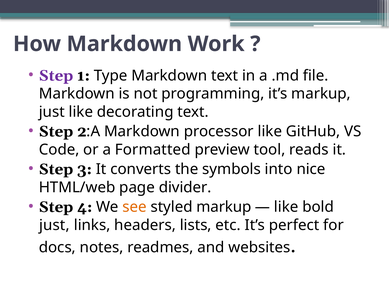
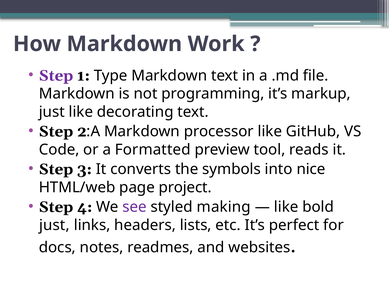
divider: divider -> project (185, 188)
see colour: orange -> purple (135, 208)
styled markup: markup -> making (224, 208)
